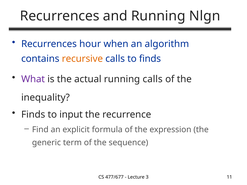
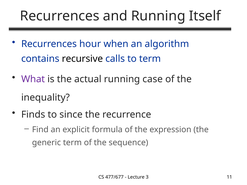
Nlgn: Nlgn -> Itself (205, 16)
recursive colour: orange -> black (82, 59)
to finds: finds -> term (150, 59)
running calls: calls -> case (153, 79)
input: input -> since (71, 115)
